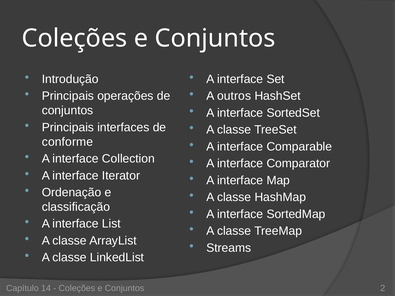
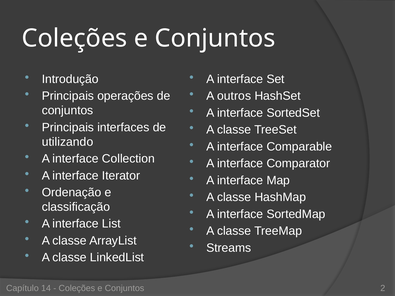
conforme: conforme -> utilizando (68, 142)
